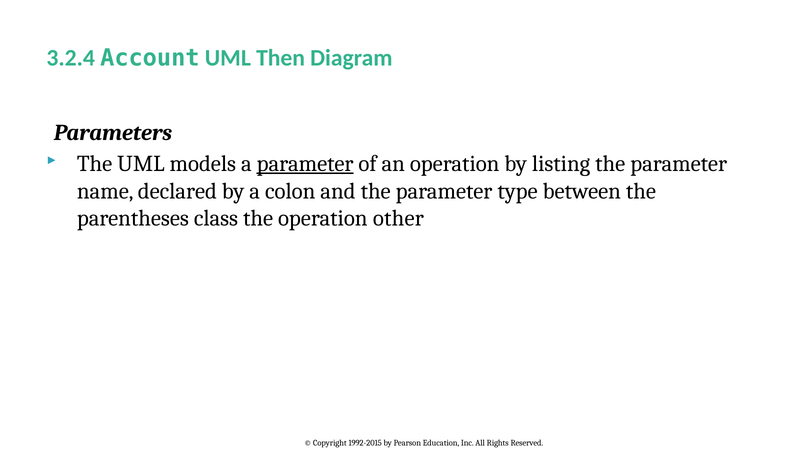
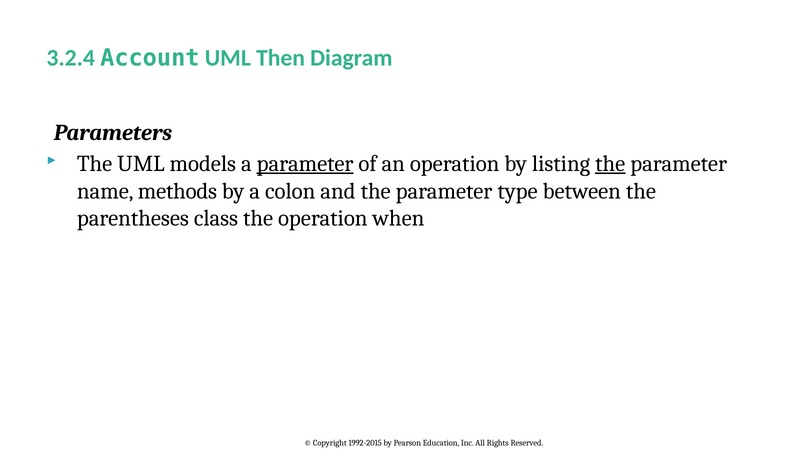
the underline: none -> present (610, 163)
declared: declared -> methods (177, 191)
other: other -> when (398, 218)
